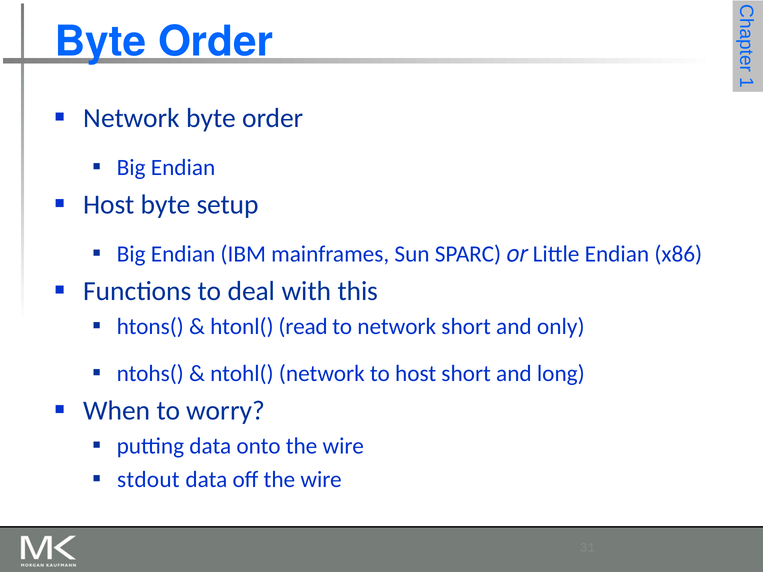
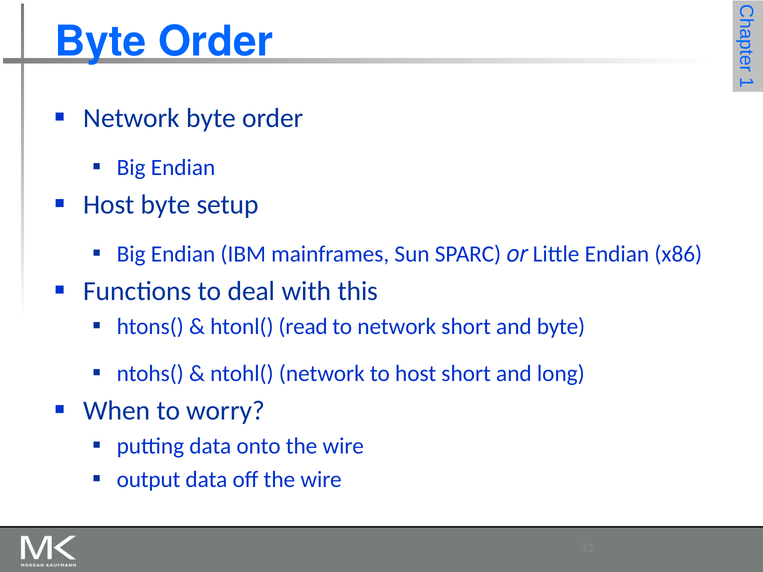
and only: only -> byte (561, 327)
stdout: stdout -> output (149, 480)
